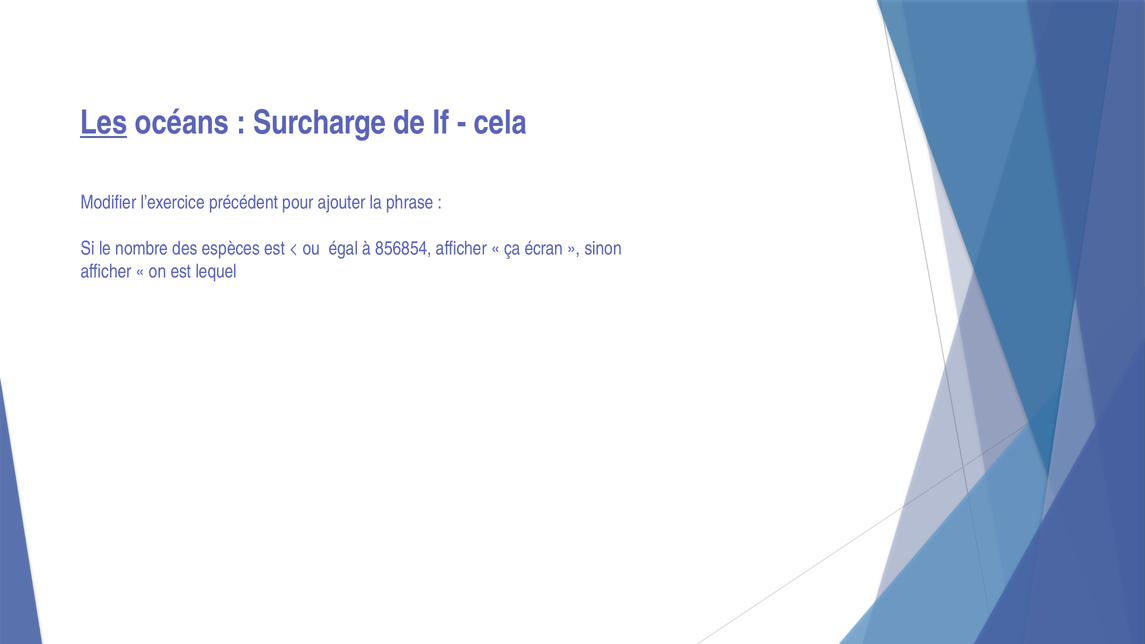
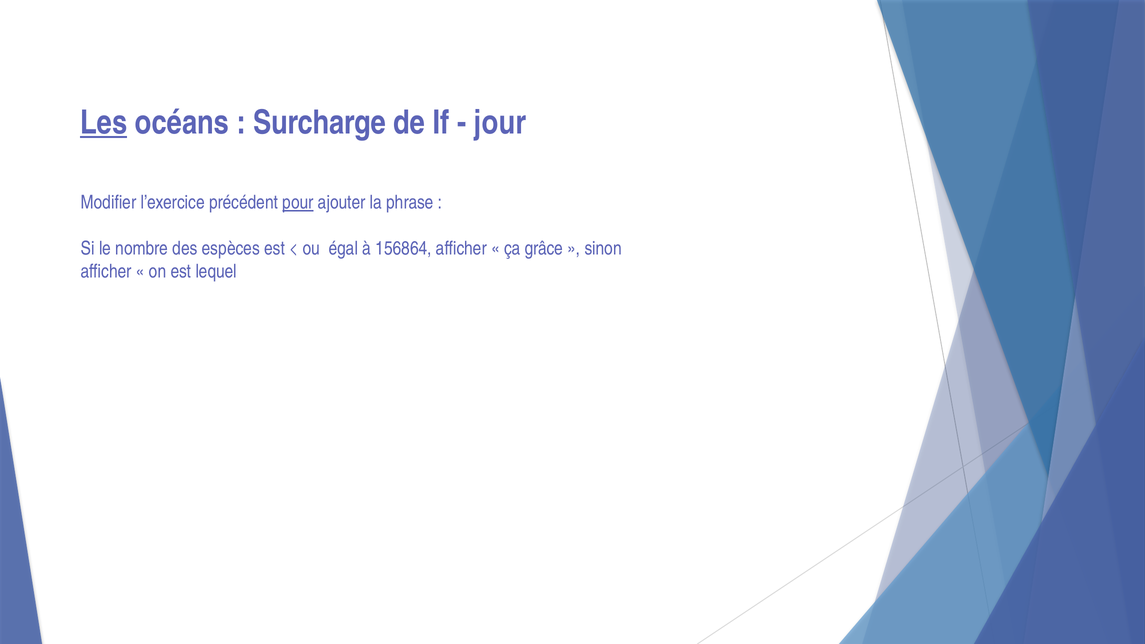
cela: cela -> jour (500, 123)
pour underline: none -> present (298, 203)
856854: 856854 -> 156864 (404, 248)
écran: écran -> grâce (544, 248)
